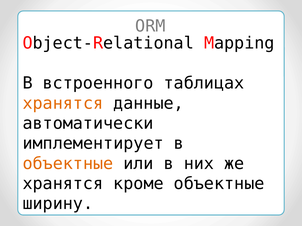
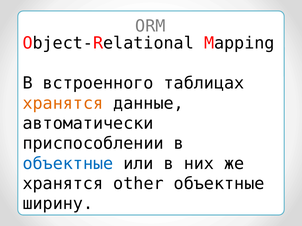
имплементирует: имплементирует -> приспособлении (93, 144)
объектные colour: orange -> blue (68, 164)
кроме: кроме -> other (138, 184)
